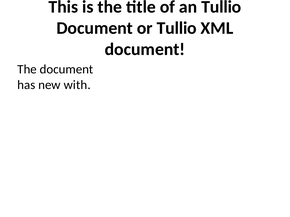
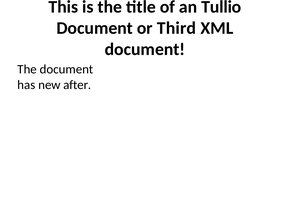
or Tullio: Tullio -> Third (177, 28)
with: with -> after (77, 85)
